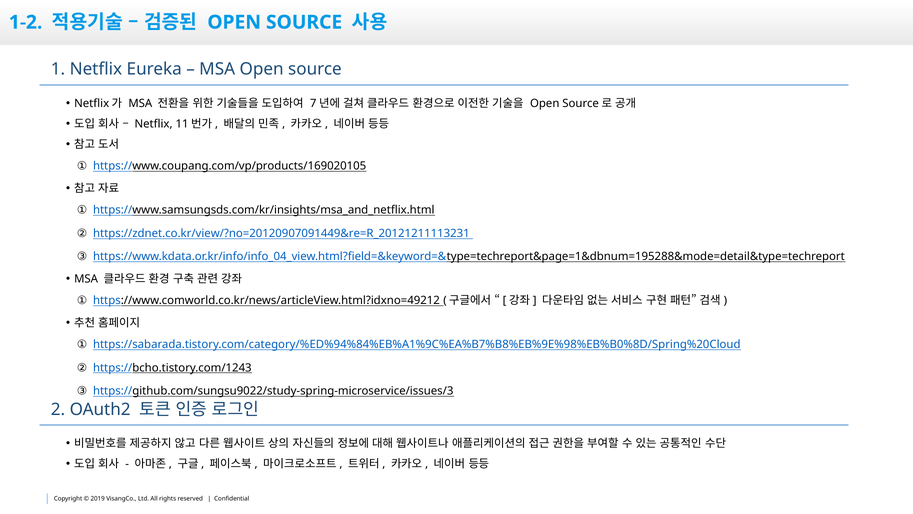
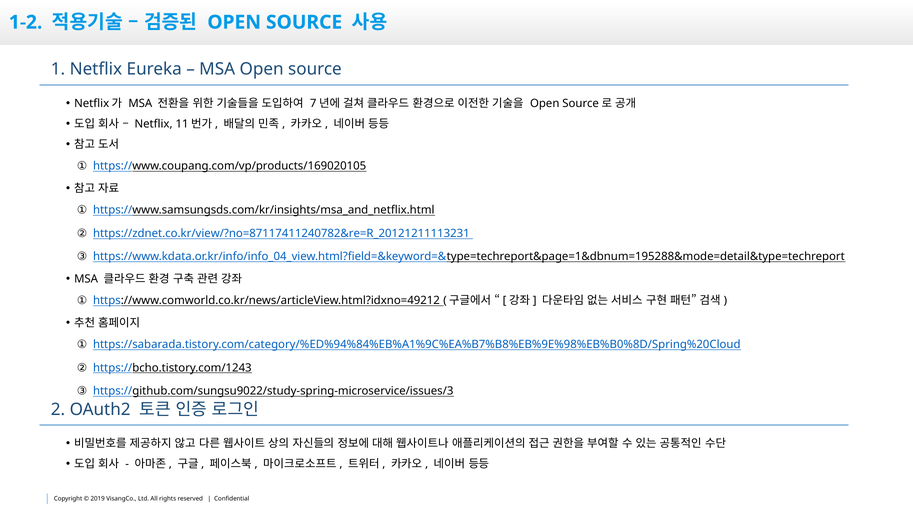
https://zdnet.co.kr/view/?no=20120907091449&re=R_20121211113231: https://zdnet.co.kr/view/?no=20120907091449&re=R_20121211113231 -> https://zdnet.co.kr/view/?no=87117411240782&re=R_20121211113231 (281, 233)
